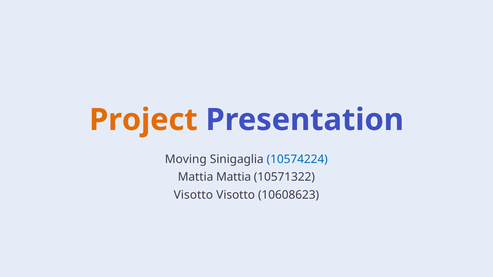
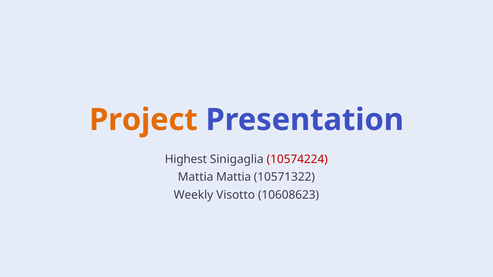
Moving: Moving -> Highest (186, 159)
10574224 colour: blue -> red (297, 159)
Visotto: Visotto -> Weekly (193, 195)
